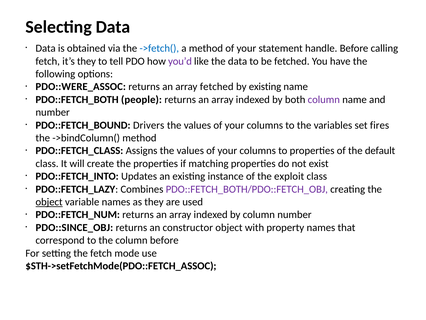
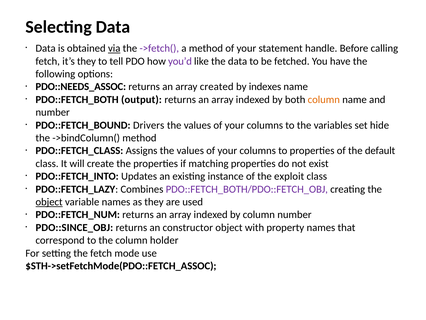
via underline: none -> present (114, 48)
->fetch( colour: blue -> purple (159, 48)
PDO::WERE_ASSOC: PDO::WERE_ASSOC -> PDO::NEEDS_ASSOC (81, 87)
array fetched: fetched -> created (217, 87)
by existing: existing -> indexes (265, 87)
people: people -> output (141, 99)
column colour: purple -> orange (324, 99)
fires: fires -> hide (380, 125)
column before: before -> holder (164, 240)
